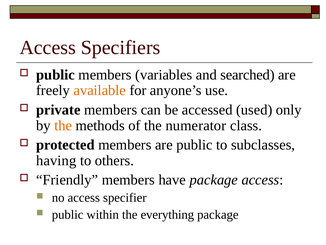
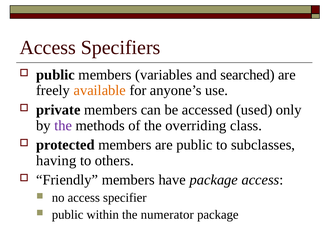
the colour: orange -> purple (63, 125)
numerator: numerator -> overriding (196, 125)
everything: everything -> numerator (167, 214)
